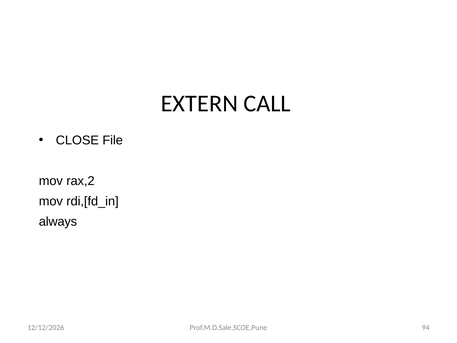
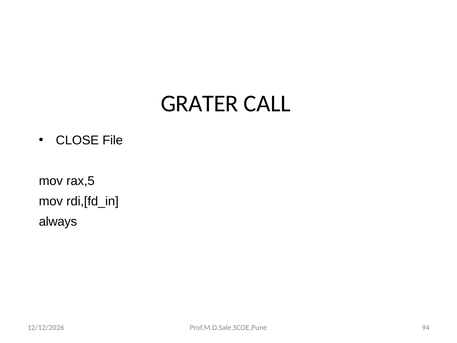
EXTERN: EXTERN -> GRATER (200, 103)
rax,2: rax,2 -> rax,5 (80, 181)
